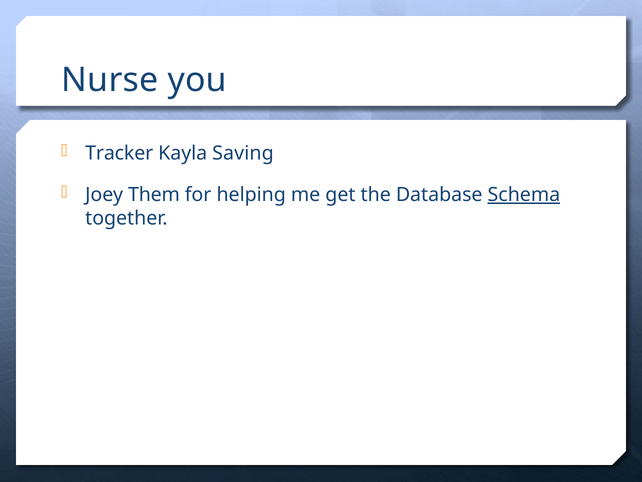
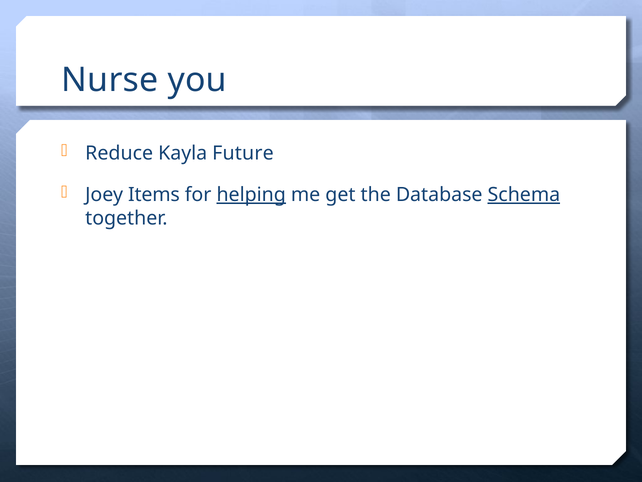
Tracker: Tracker -> Reduce (119, 153)
Saving: Saving -> Future (243, 153)
Them: Them -> Items (154, 195)
helping underline: none -> present (251, 195)
